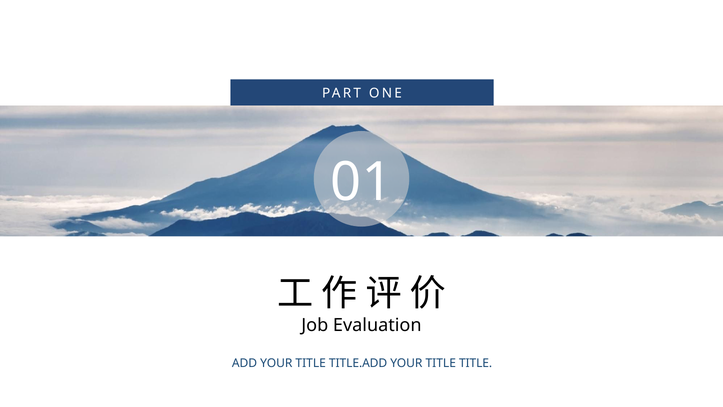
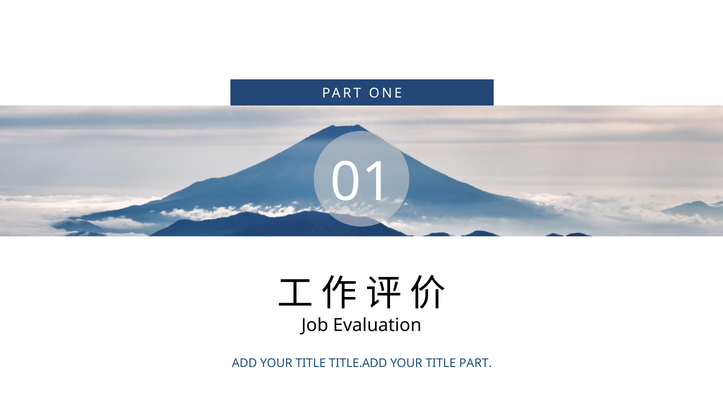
TITLE TITLE: TITLE -> PART (475, 363)
